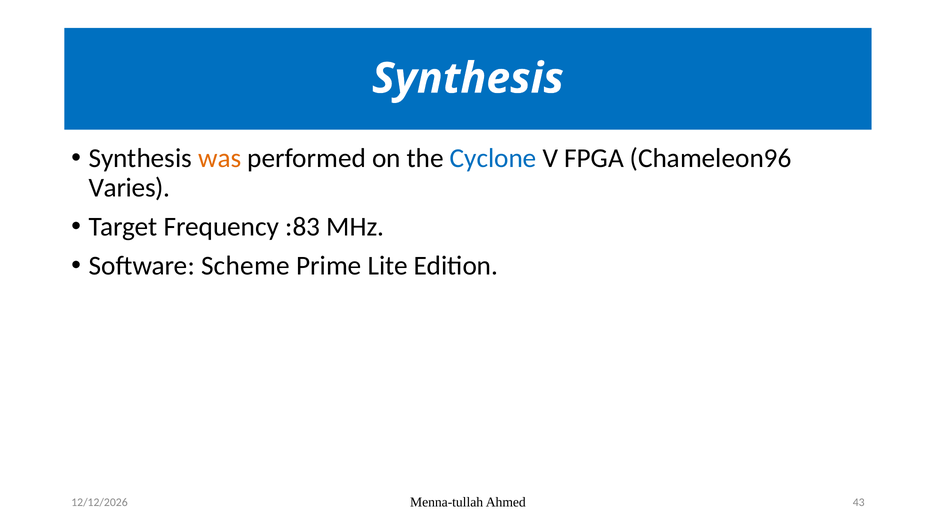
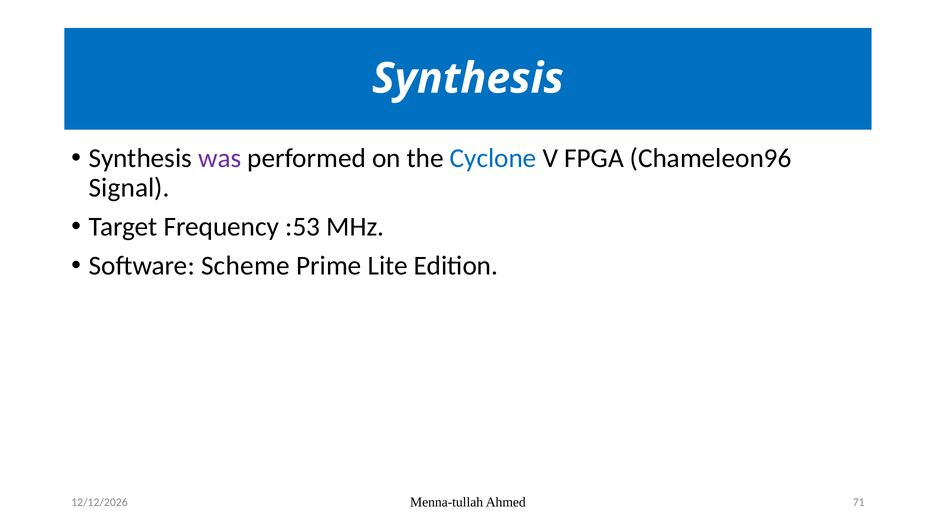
was colour: orange -> purple (220, 158)
Varies: Varies -> Signal (129, 188)
:83: :83 -> :53 (303, 227)
43: 43 -> 71 (859, 503)
